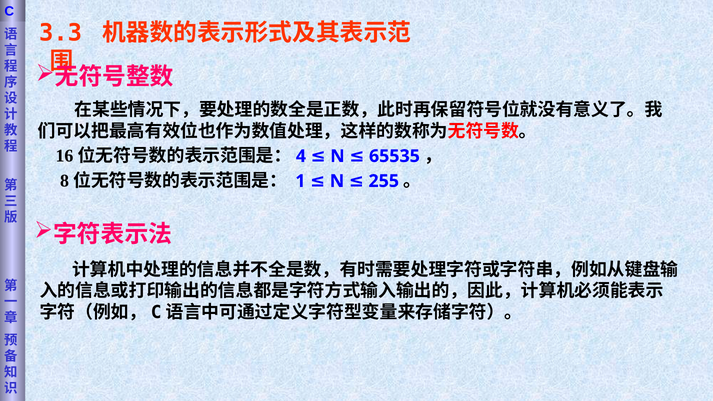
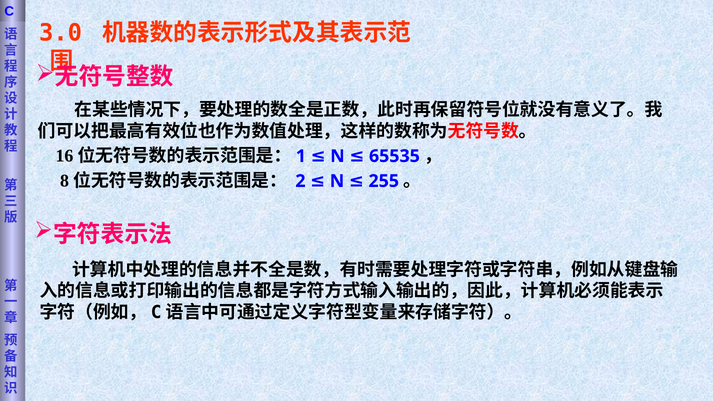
3.3: 3.3 -> 3.0 (61, 33)
4: 4 -> 1 (301, 156)
1: 1 -> 2 (300, 181)
